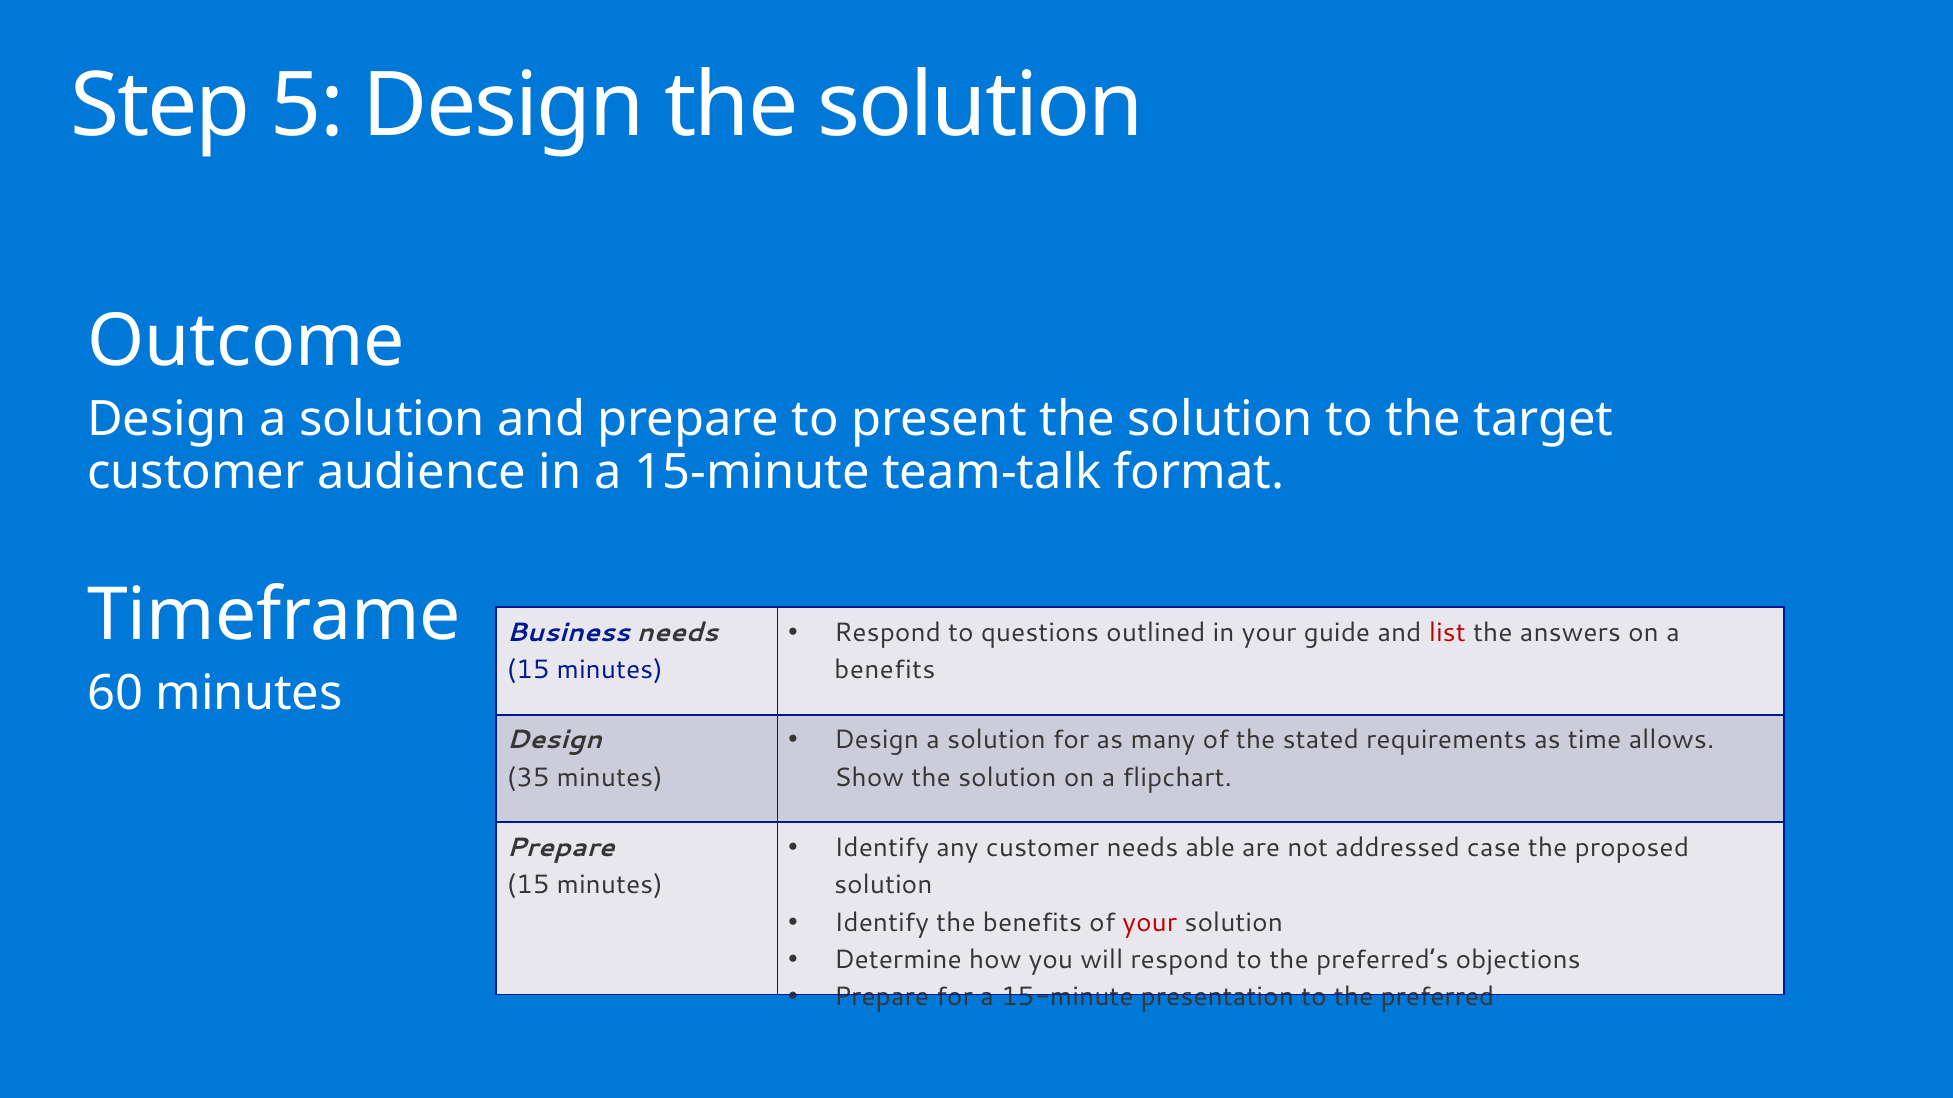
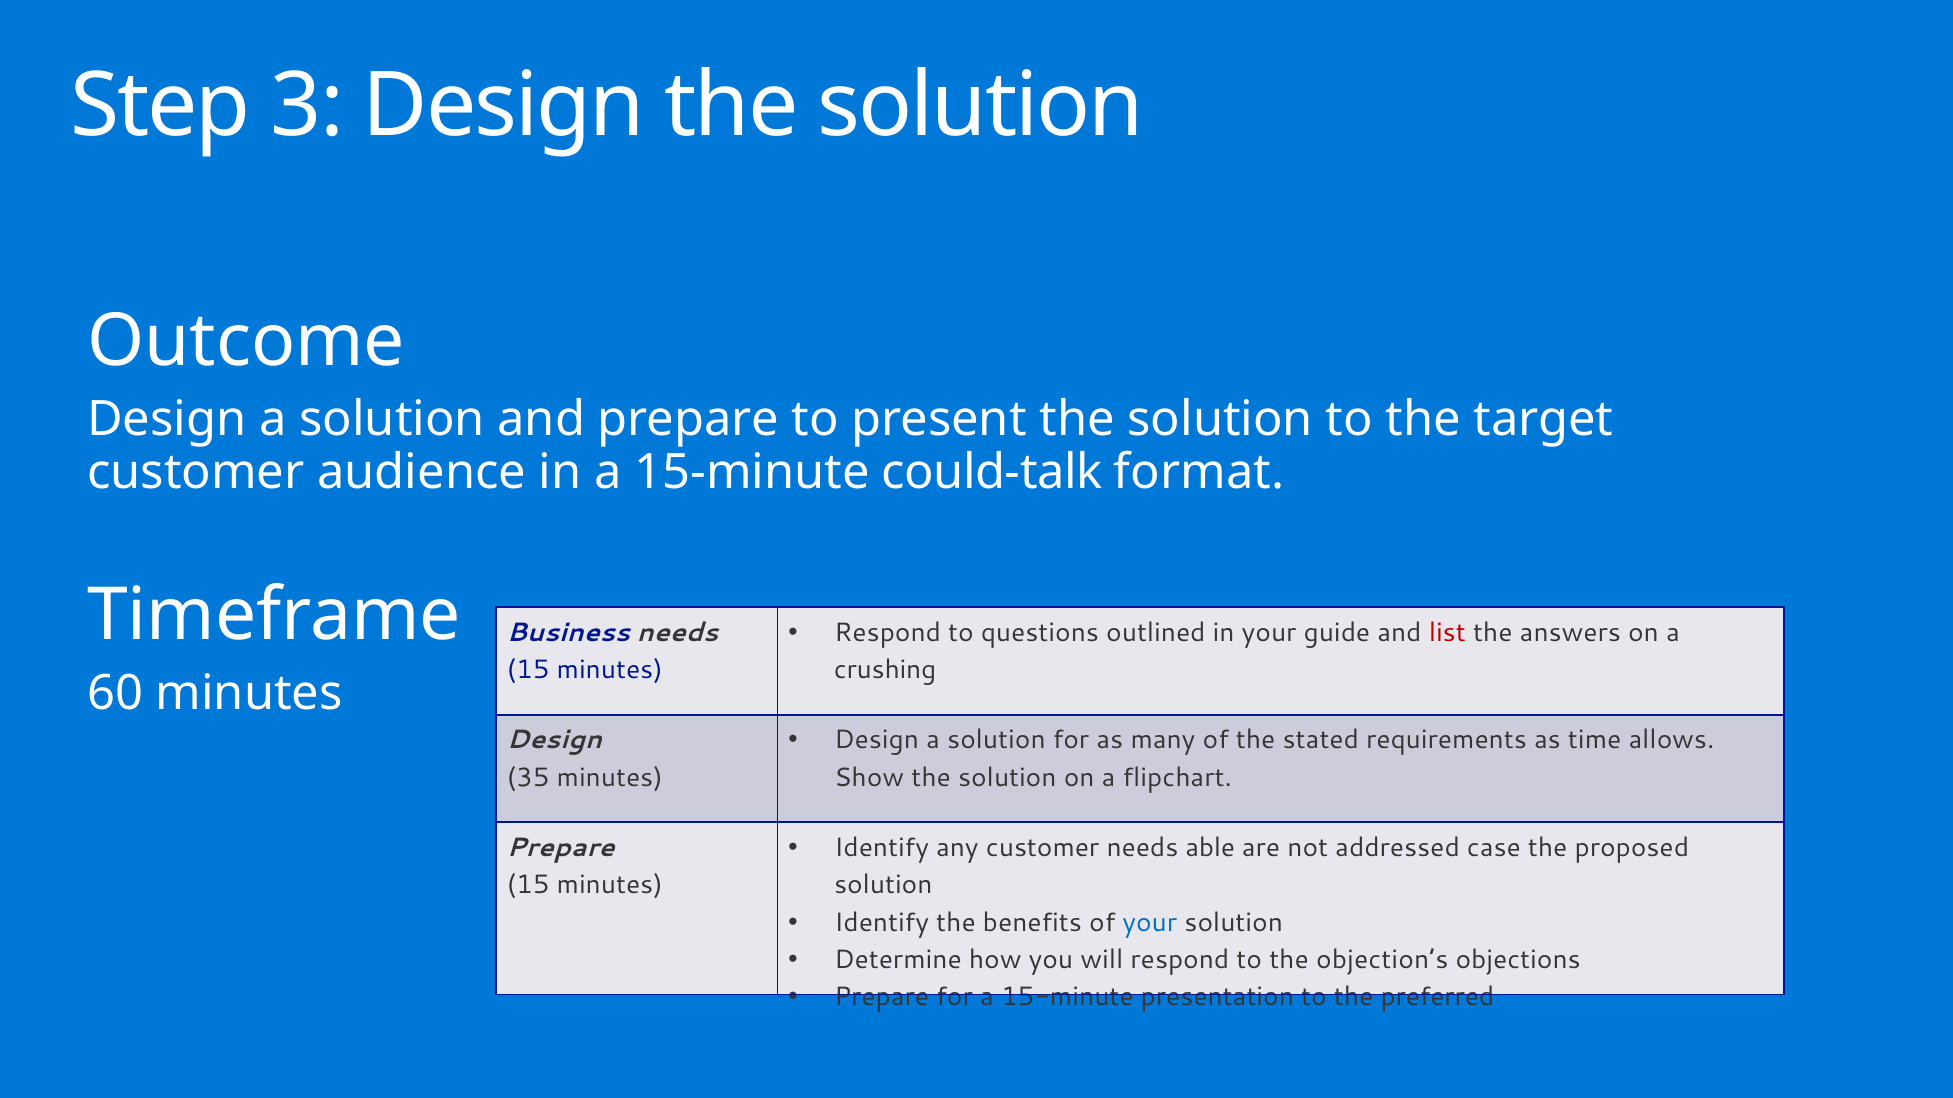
5: 5 -> 3 (307, 107)
team-talk: team-talk -> could-talk (992, 472)
benefits: benefits -> crushing (885, 670)
your colour: red -> blue (1150, 923)
preferred’s: preferred’s -> objection’s (1382, 960)
